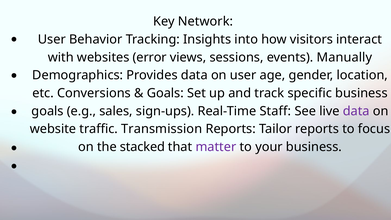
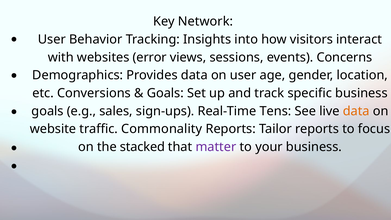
Manually: Manually -> Concerns (344, 57)
Staff: Staff -> Tens (275, 111)
data colour: purple -> orange (356, 111)
Transmission: Transmission -> Commonality (162, 129)
